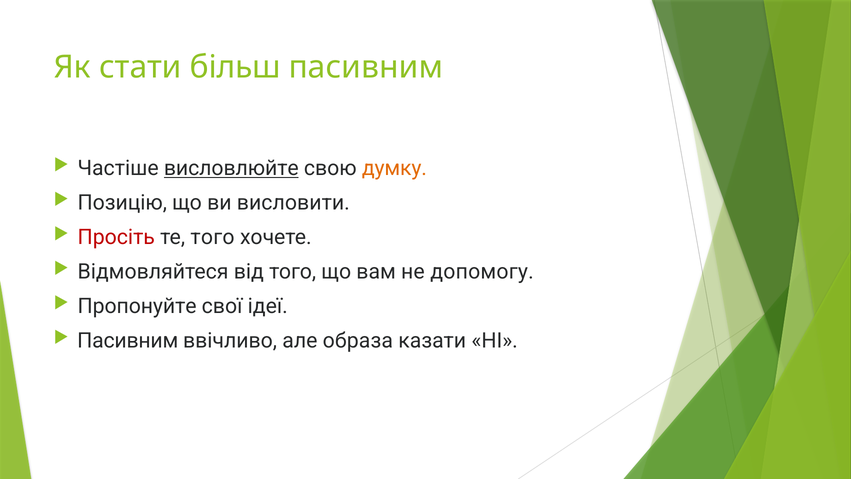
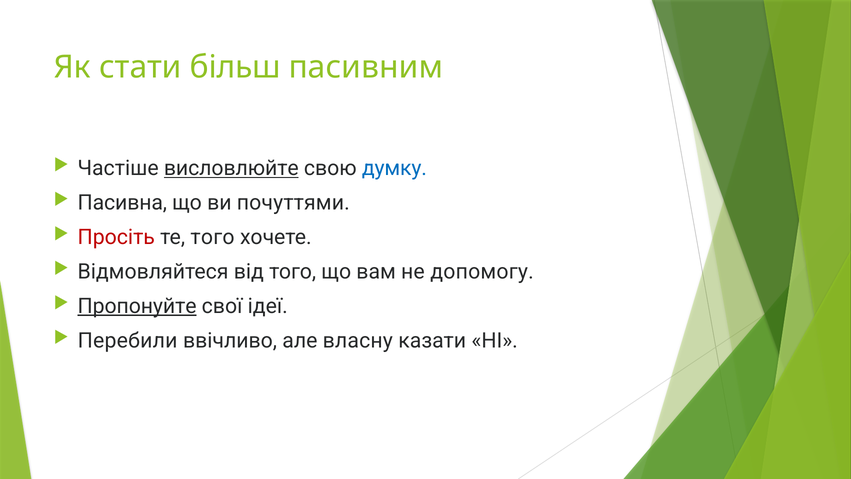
думку colour: orange -> blue (394, 168)
Позицію: Позицію -> Пасивна (122, 203)
висловити: висловити -> почуттями (293, 203)
Пропонуйте underline: none -> present (137, 306)
Пасивним: Пасивним -> Перебили (128, 340)
образа: образа -> власну (358, 340)
